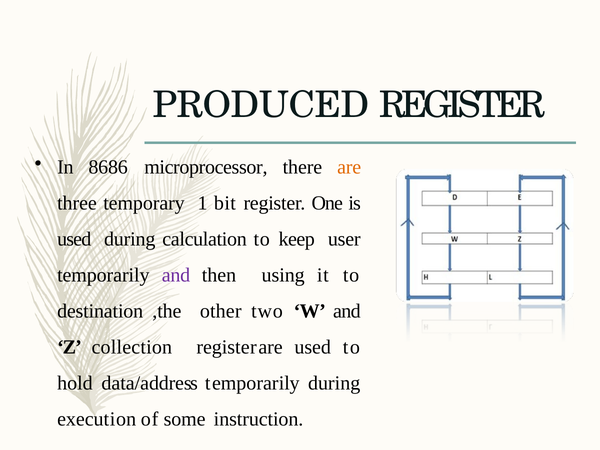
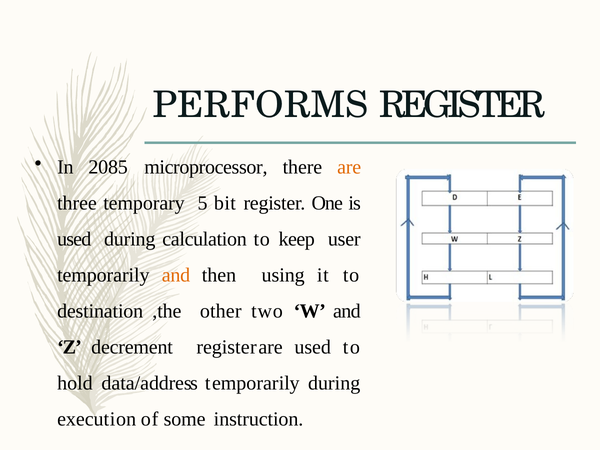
PRODUCED: PRODUCED -> PERFORMS (261, 105)
8686: 8686 -> 2085 (108, 167)
1: 1 -> 5 (203, 203)
and colour: purple -> orange (176, 275)
collection: collection -> decrement (132, 347)
